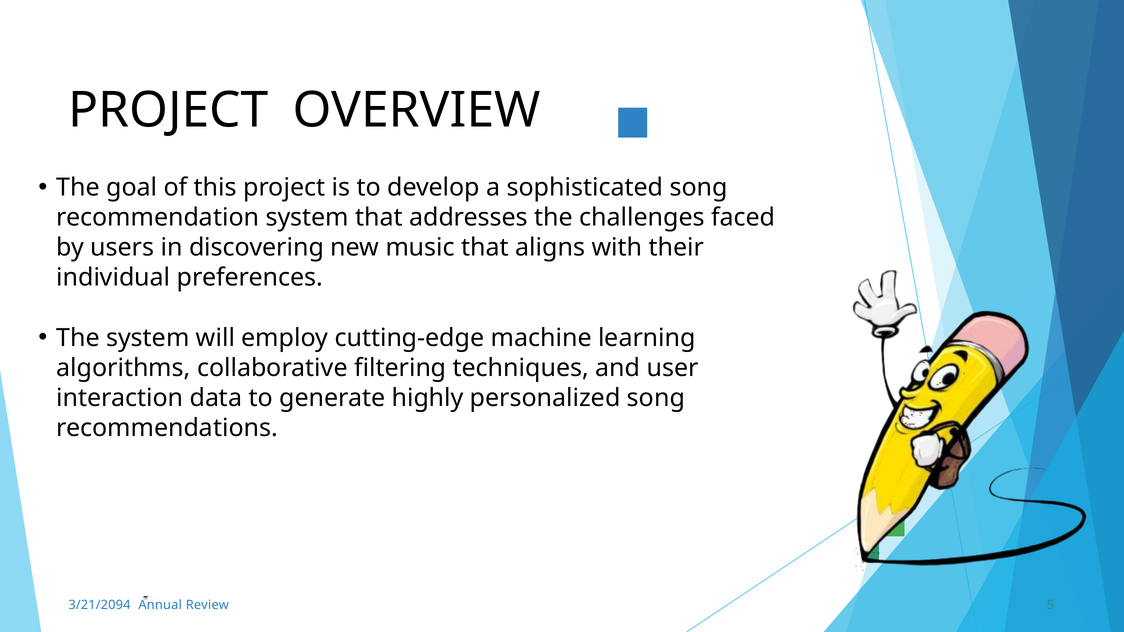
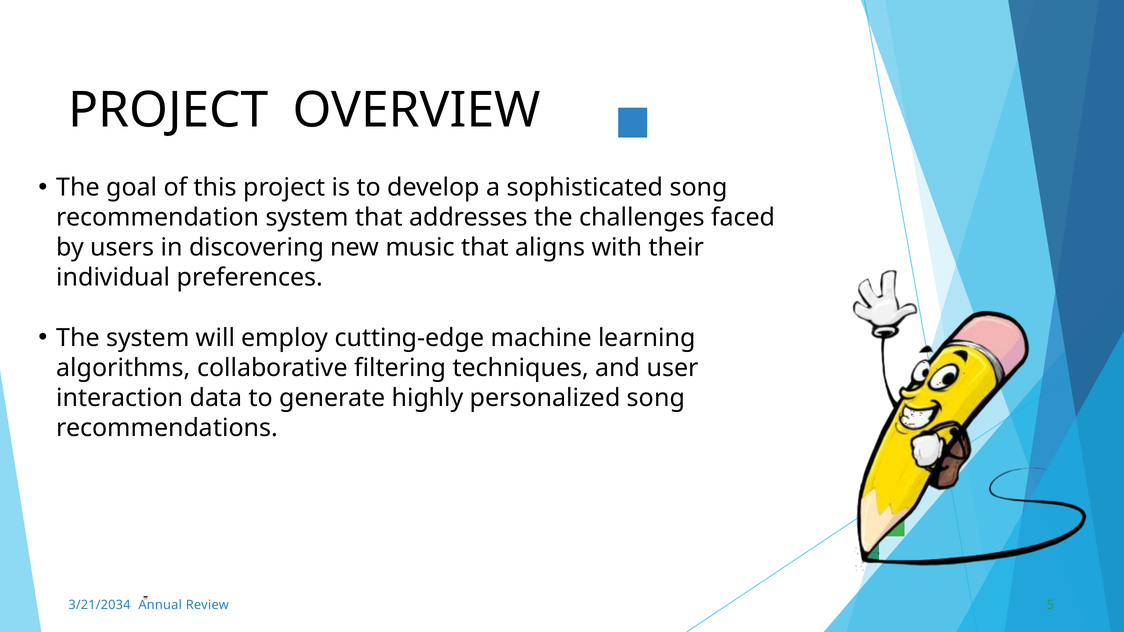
3/21/2094: 3/21/2094 -> 3/21/2034 (99, 605)
